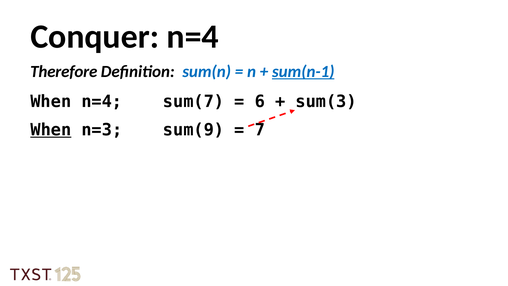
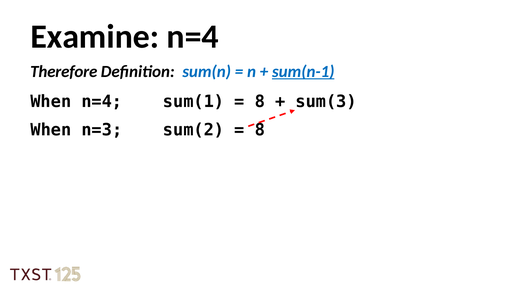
Conquer: Conquer -> Examine (95, 36)
sum(7: sum(7 -> sum(1 (194, 102)
6: 6 -> 8 (260, 102)
When underline: present -> none (51, 130)
sum(9: sum(9 -> sum(2 (194, 130)
7: 7 -> 8 (260, 130)
